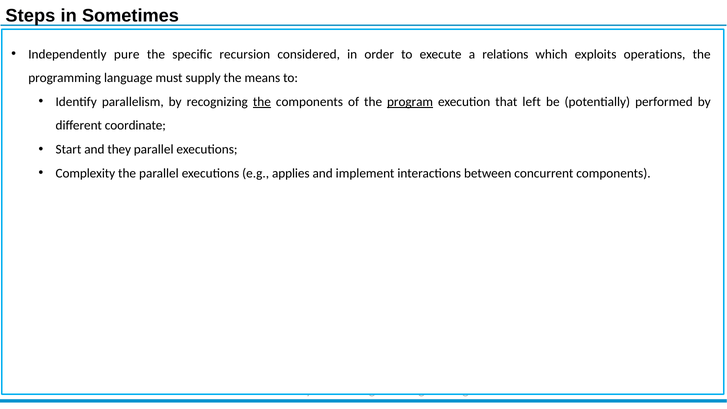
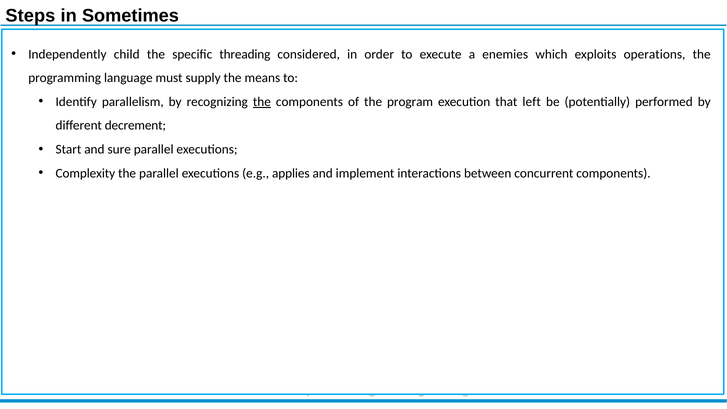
pure: pure -> child (127, 54)
recursion: recursion -> threading (245, 54)
relations: relations -> enemies (505, 54)
program underline: present -> none (410, 102)
coordinate: coordinate -> decrement (135, 126)
they: they -> sure (119, 149)
